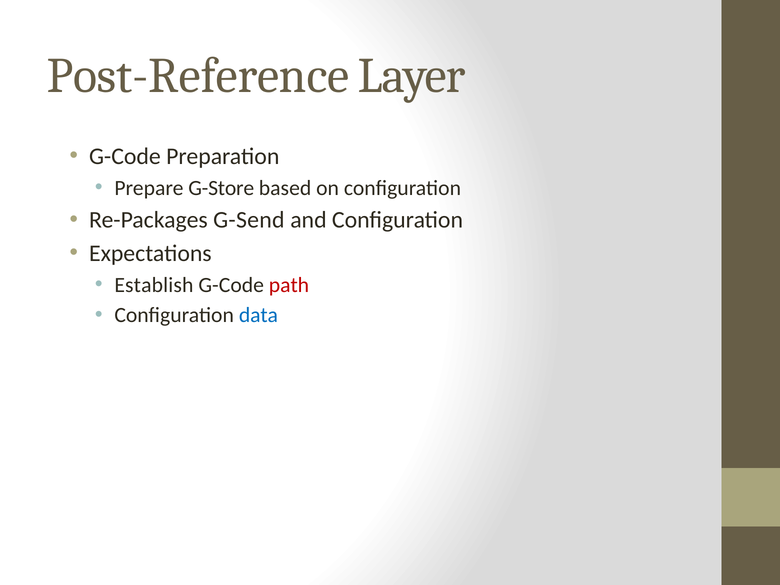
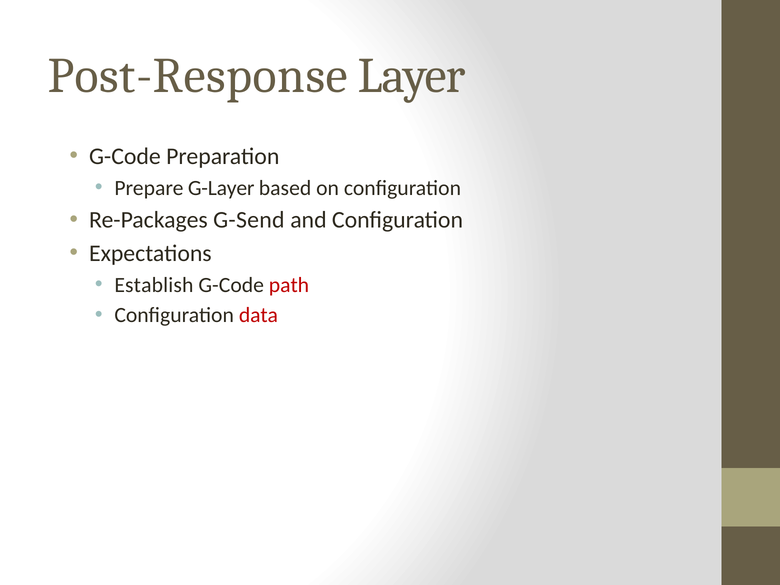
Post-Reference: Post-Reference -> Post-Response (198, 76)
G-Store: G-Store -> G-Layer (221, 188)
data colour: blue -> red (258, 315)
